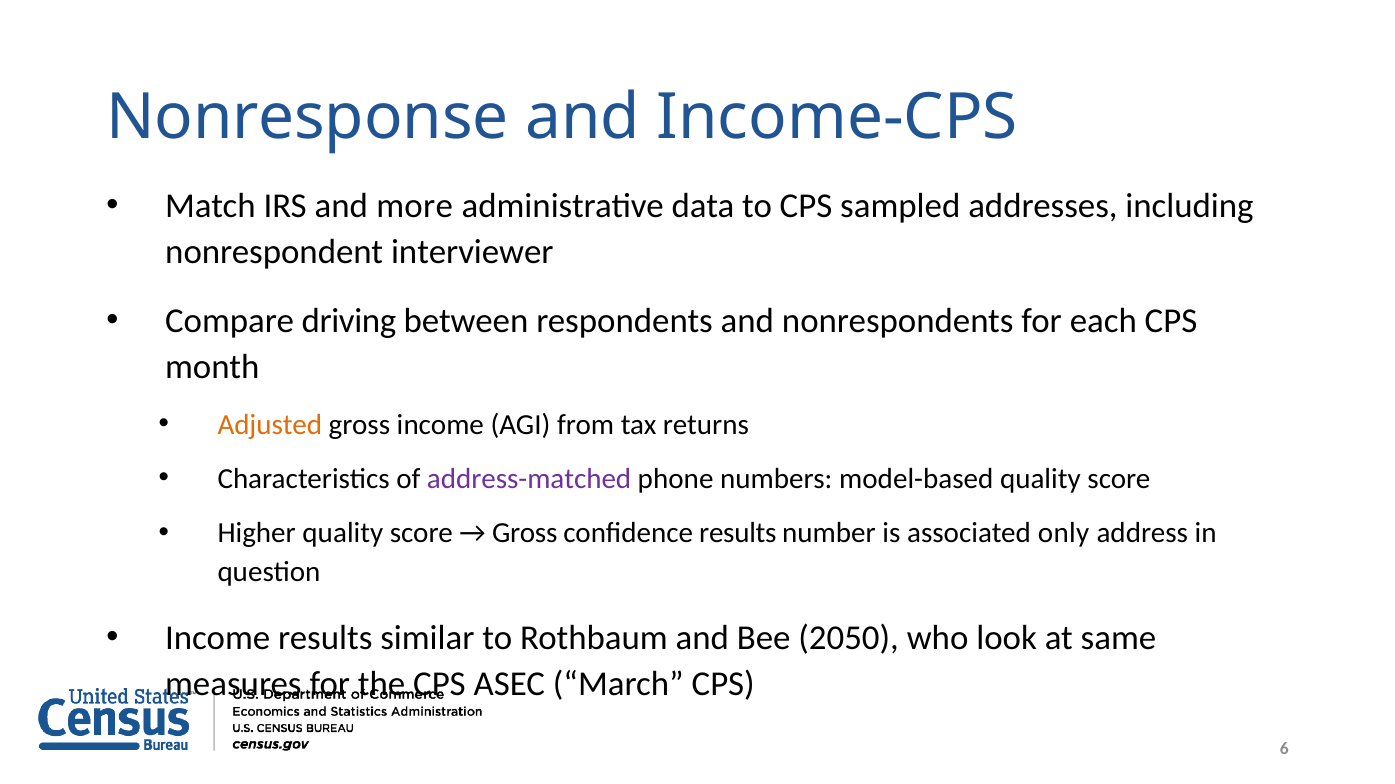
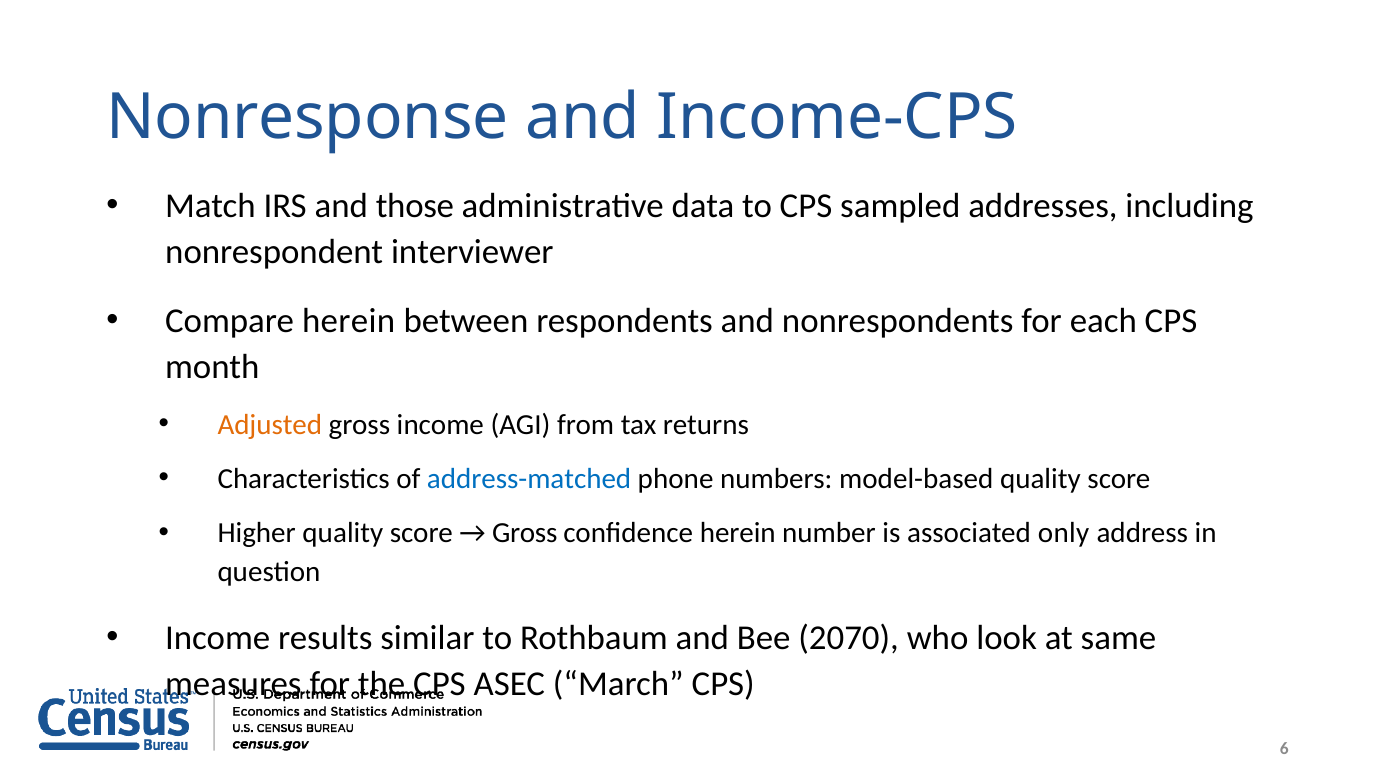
more: more -> those (415, 206)
Compare driving: driving -> herein (349, 322)
address-matched colour: purple -> blue (529, 479)
confidence results: results -> herein (738, 534)
2050: 2050 -> 2070 (849, 638)
